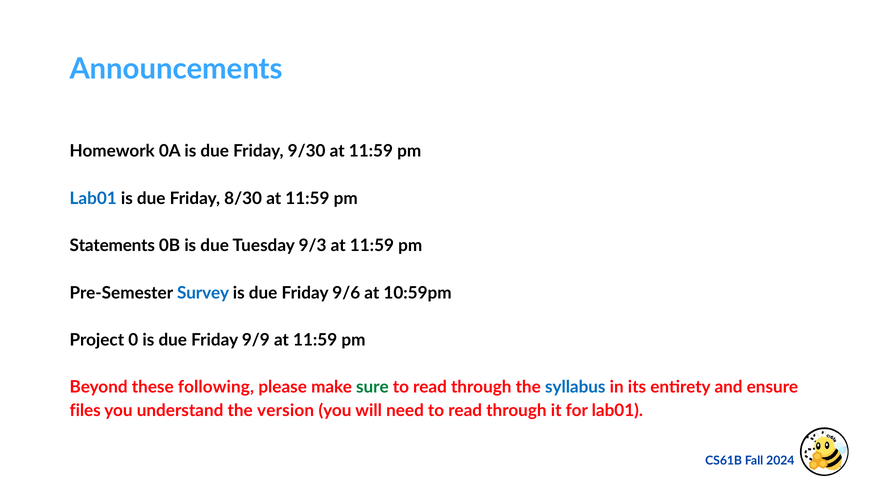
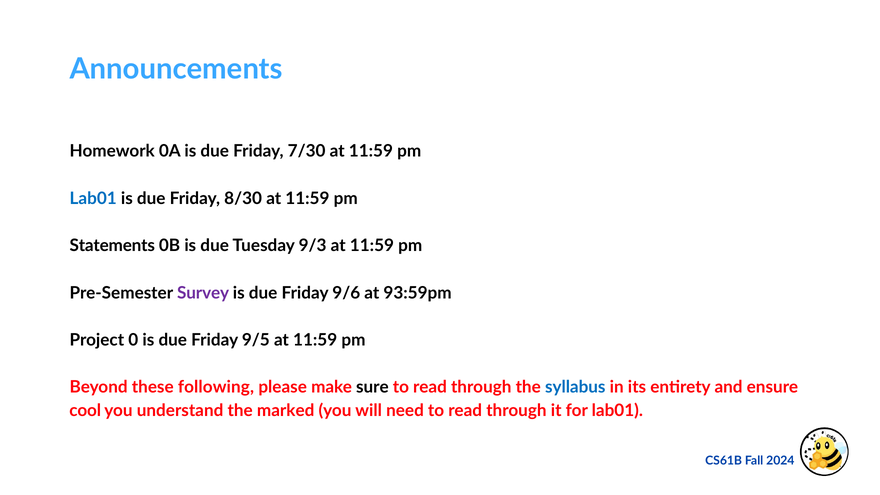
9/30: 9/30 -> 7/30 (307, 151)
Survey colour: blue -> purple (203, 293)
10:59pm: 10:59pm -> 93:59pm (418, 293)
9/9: 9/9 -> 9/5 (256, 340)
sure colour: green -> black (372, 387)
files: files -> cool (85, 411)
version: version -> marked (286, 411)
